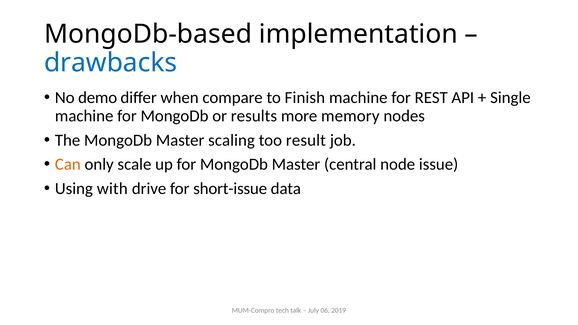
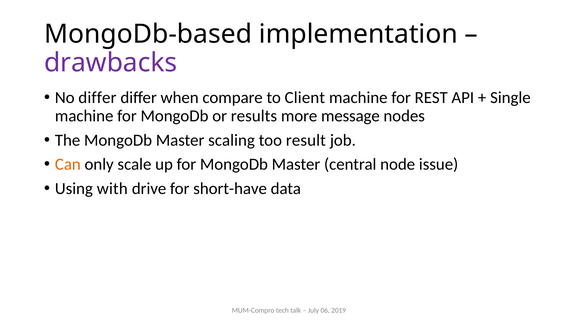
drawbacks colour: blue -> purple (111, 63)
No demo: demo -> differ (97, 98)
Finish: Finish -> Client (305, 98)
memory: memory -> message (350, 116)
short-issue: short-issue -> short-have (230, 189)
